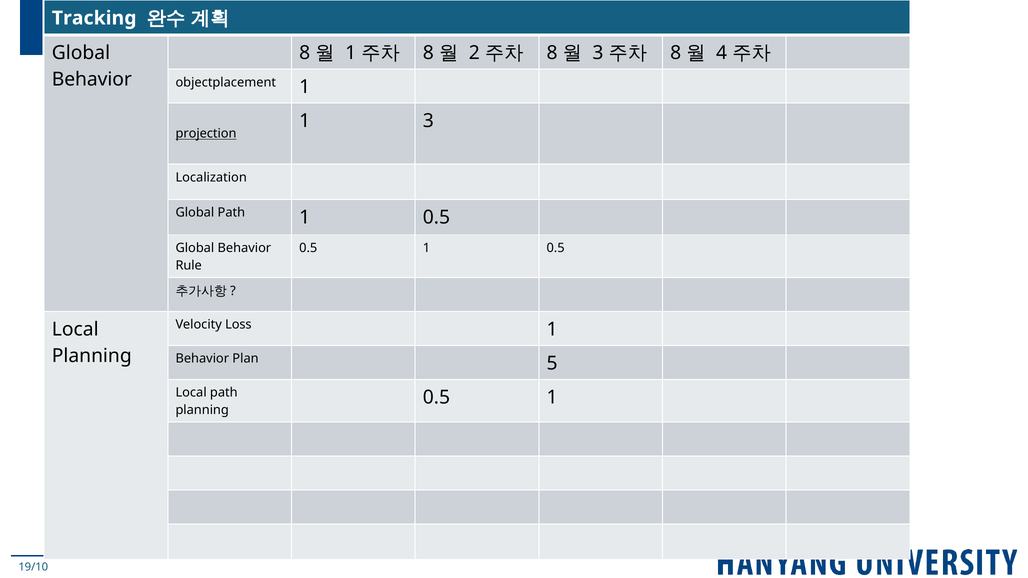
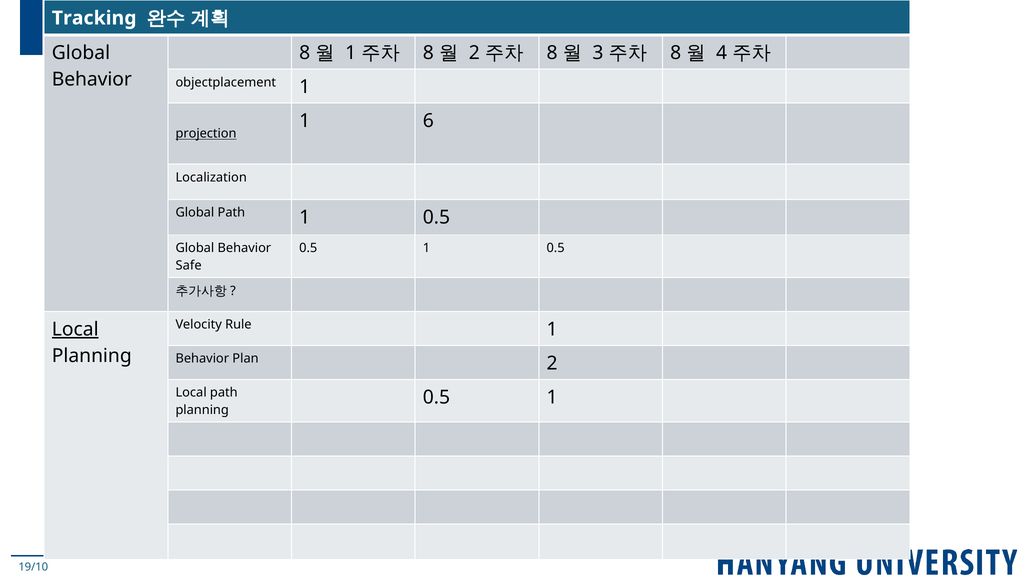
1 3: 3 -> 6 (428, 121)
Rule: Rule -> Safe (189, 266)
Loss: Loss -> Rule (238, 325)
Local underline: none -> present (75, 330)
5: 5 -> 2 (552, 364)
